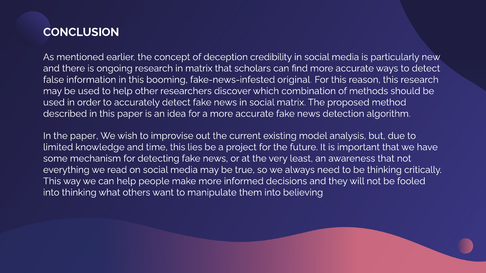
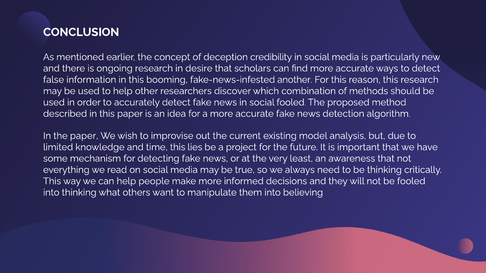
in matrix: matrix -> desire (199, 68)
original: original -> another (295, 80)
social matrix: matrix -> fooled (291, 102)
